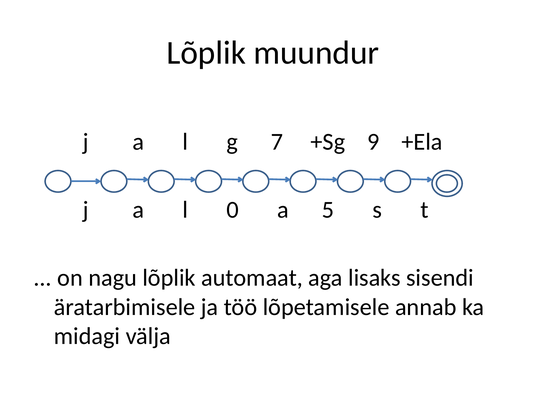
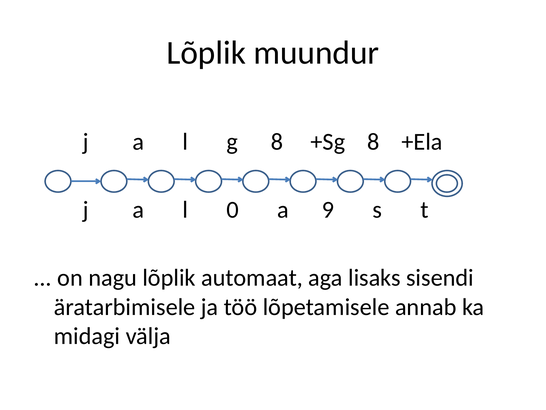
g 7: 7 -> 8 (277, 142)
+Sg 9: 9 -> 8 (373, 142)
5: 5 -> 9 (328, 210)
